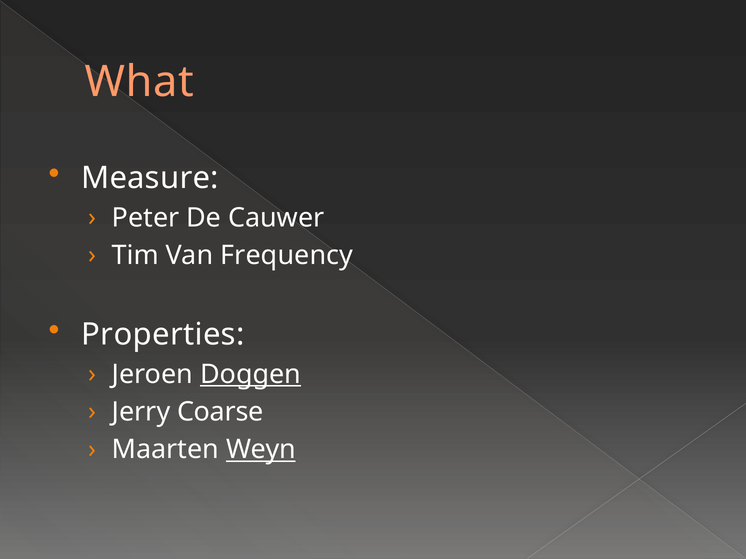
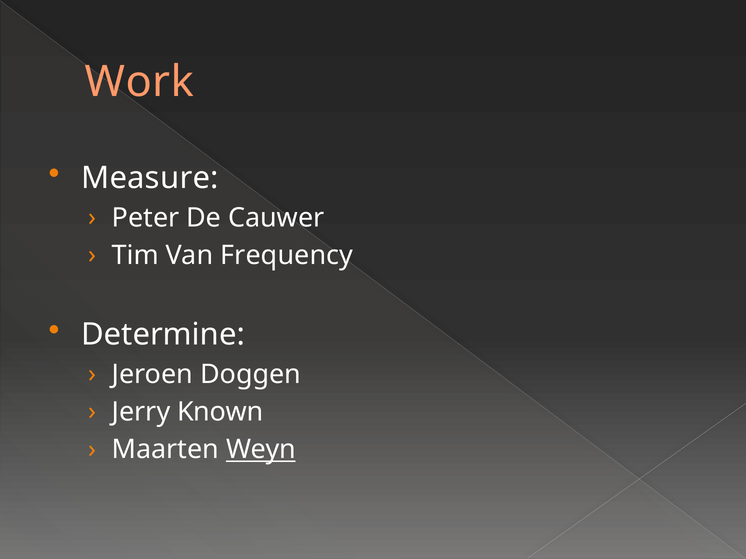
What: What -> Work (139, 82)
Properties: Properties -> Determine (163, 335)
Doggen underline: present -> none (251, 375)
Coarse: Coarse -> Known (220, 412)
